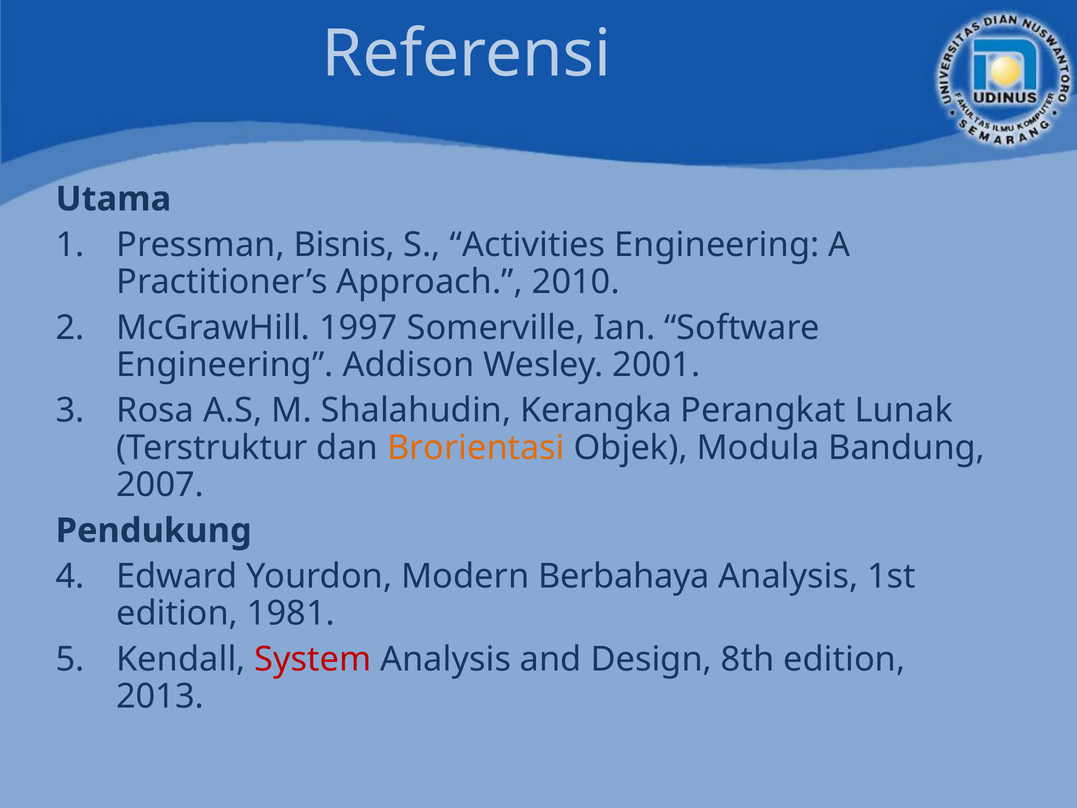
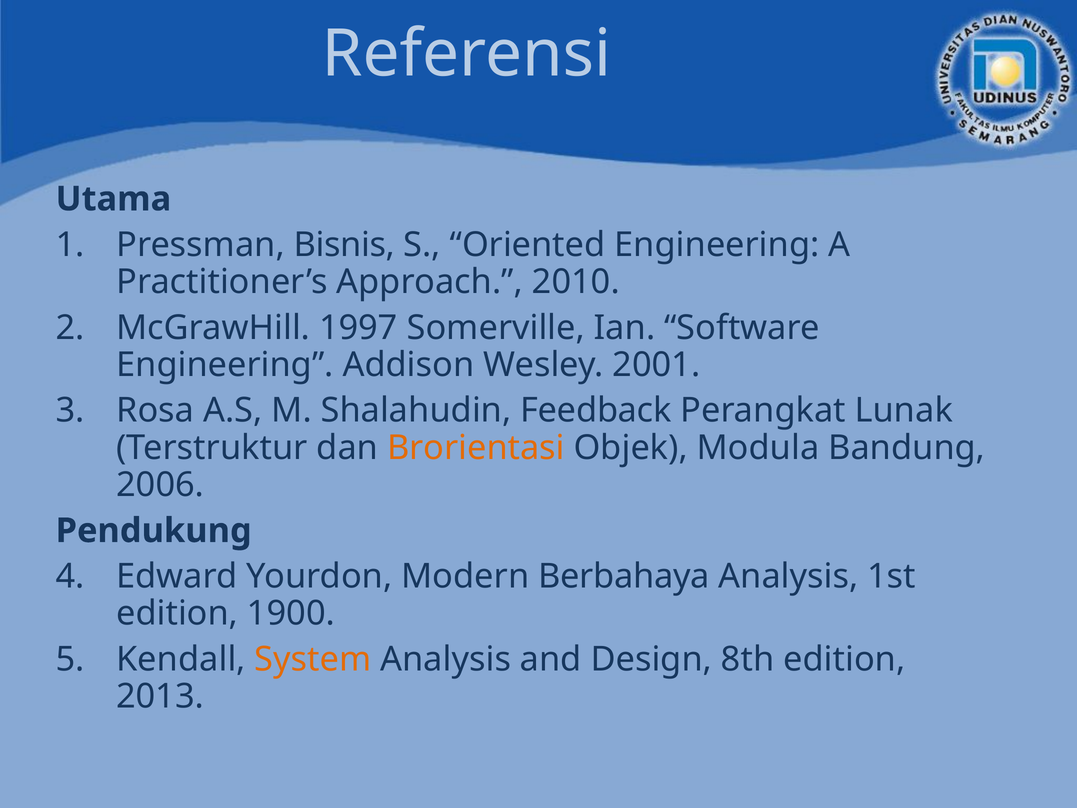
Activities: Activities -> Oriented (528, 245)
Kerangka: Kerangka -> Feedback (596, 411)
2007: 2007 -> 2006 (160, 485)
1981: 1981 -> 1900 (291, 613)
System colour: red -> orange (313, 659)
